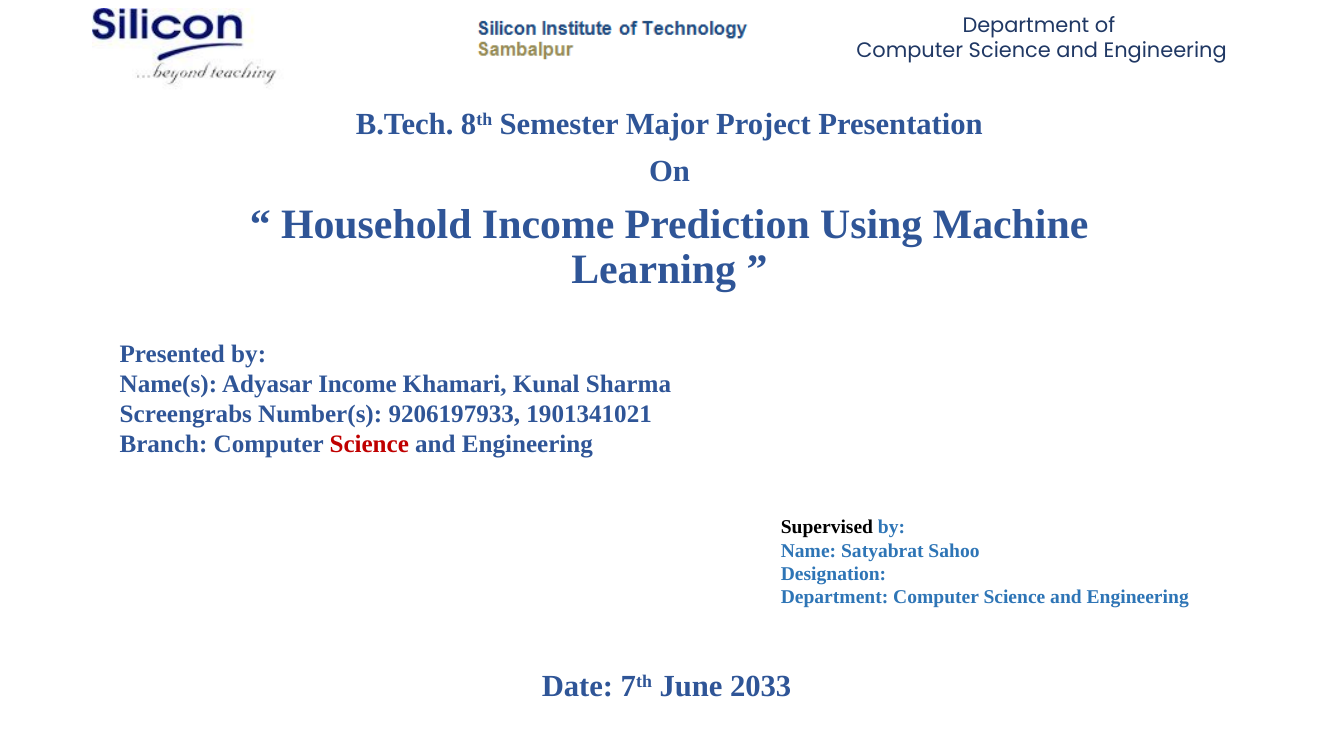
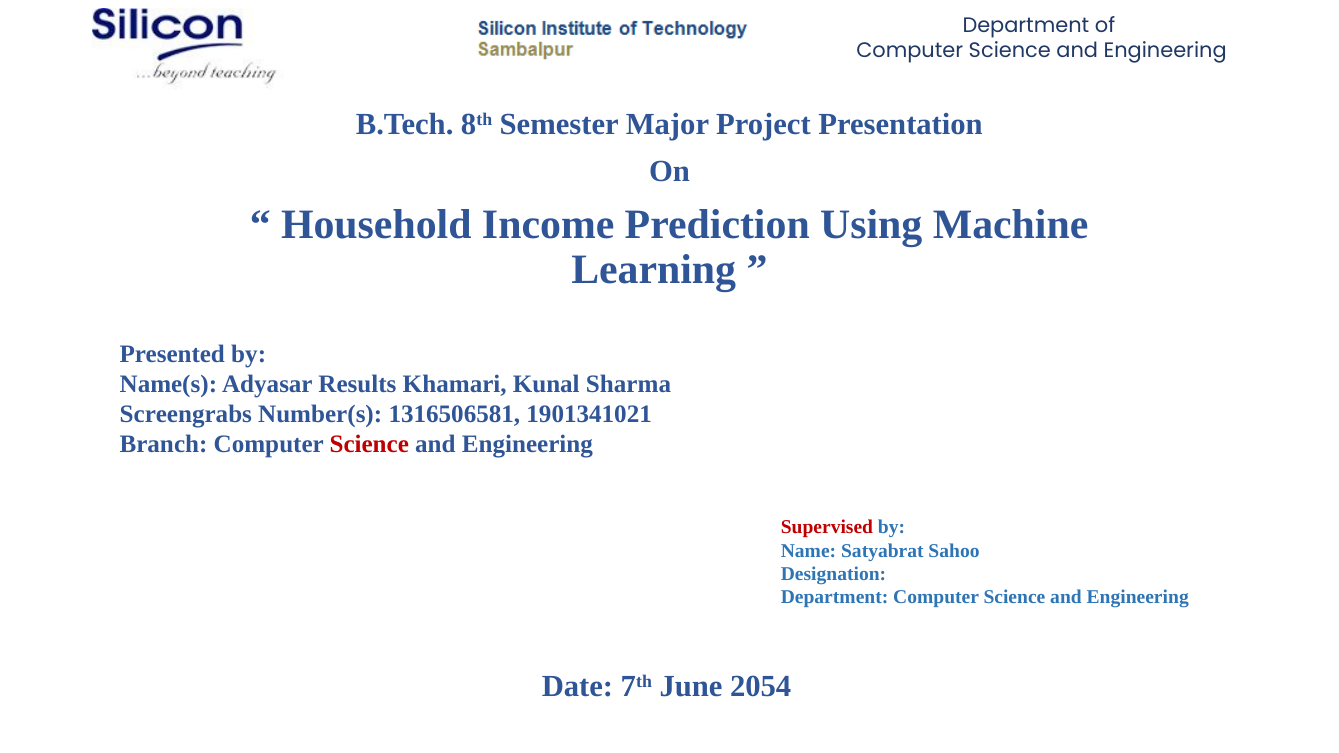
Adyasar Income: Income -> Results (357, 384)
9206197933: 9206197933 -> 1316506581 (454, 414)
Supervised colour: black -> red (827, 527)
2033: 2033 -> 2054 (761, 687)
